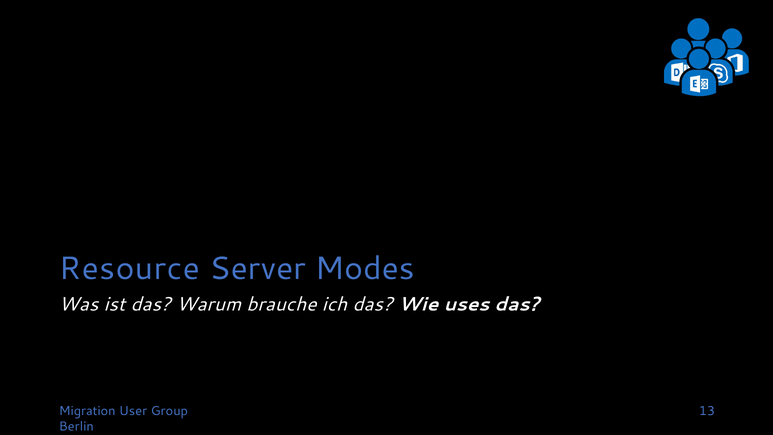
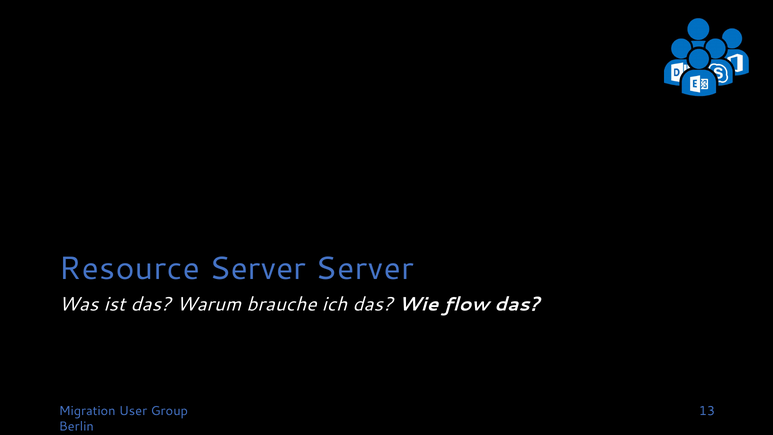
Server Modes: Modes -> Server (365, 269)
uses: uses -> flow (466, 304)
